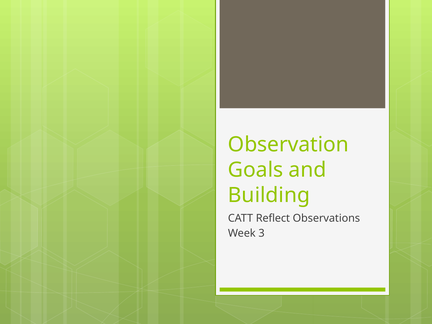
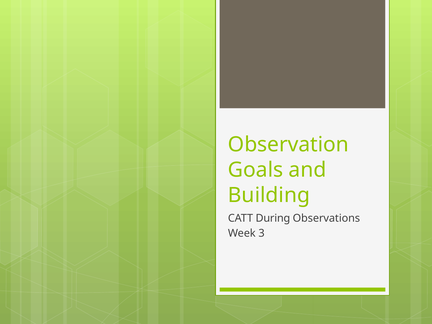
Reflect: Reflect -> During (273, 218)
